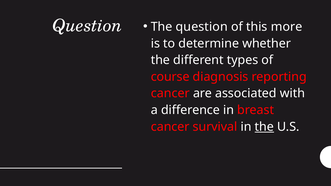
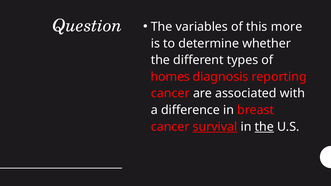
The question: question -> variables (202, 27)
course: course -> homes (170, 77)
survival underline: none -> present (215, 127)
